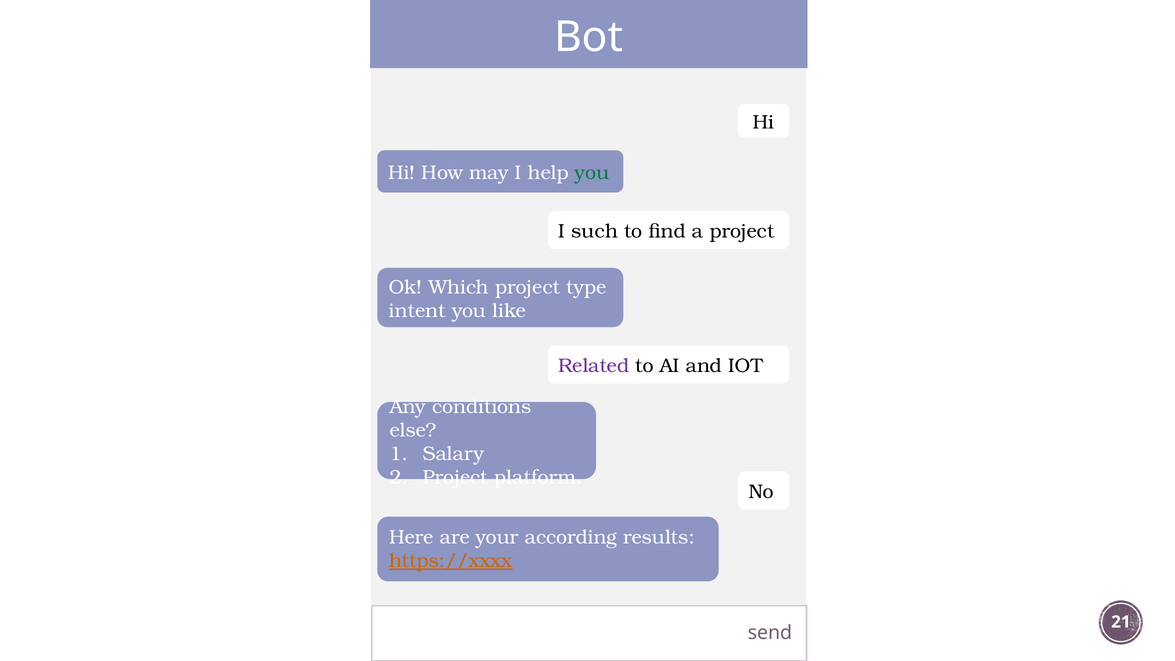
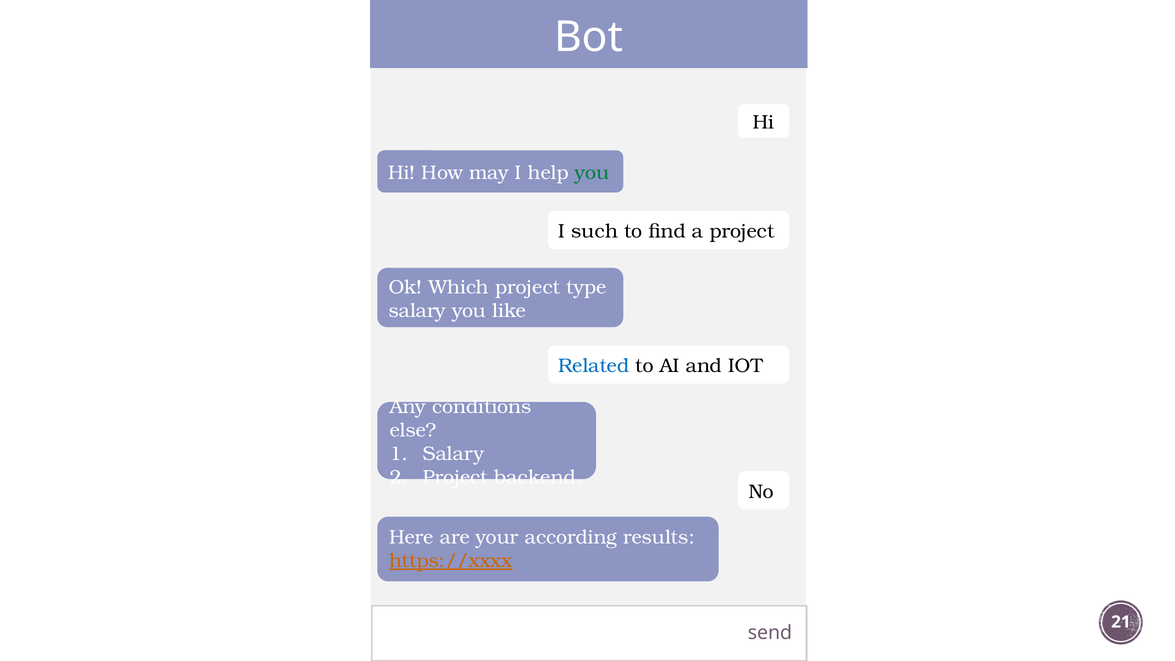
intent: intent -> salary (417, 311)
Related colour: purple -> blue (594, 366)
platform: platform -> backend (538, 477)
